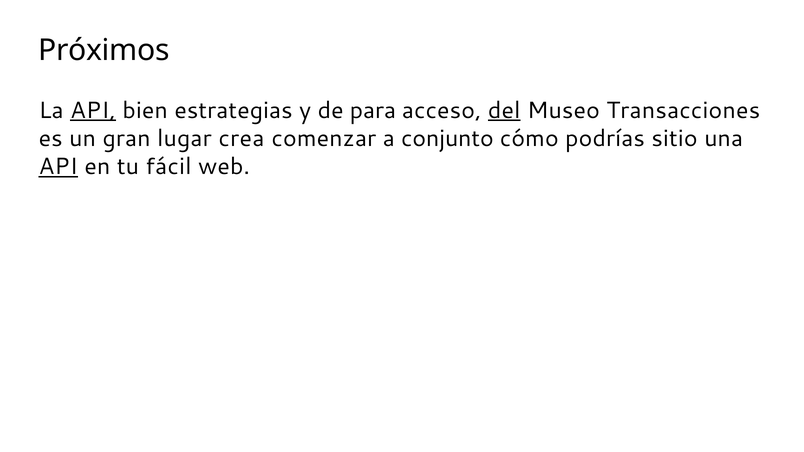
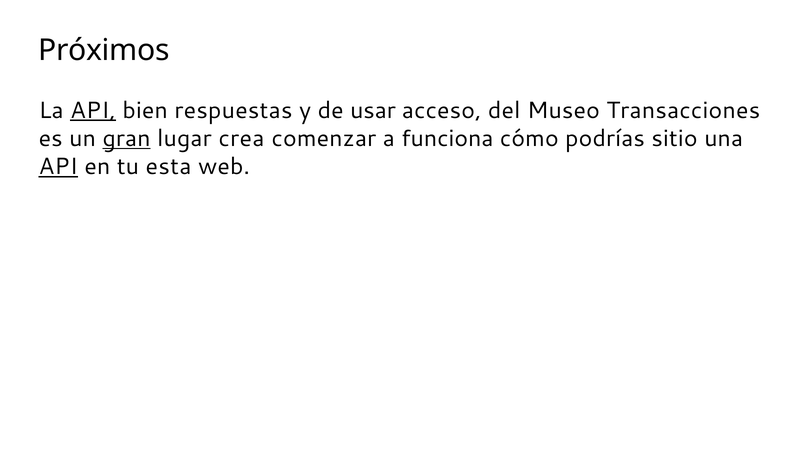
estrategias: estrategias -> respuestas (233, 110)
para: para -> usar (373, 110)
del underline: present -> none (504, 110)
gran underline: none -> present (127, 138)
conjunto: conjunto -> funciona (447, 138)
fácil: fácil -> esta (169, 167)
